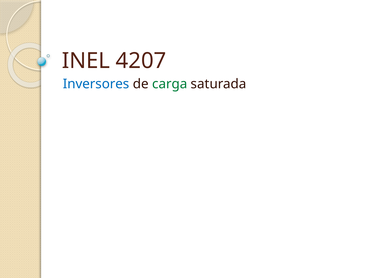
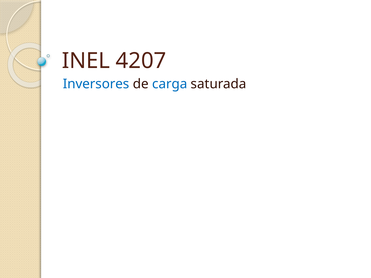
carga colour: green -> blue (170, 84)
